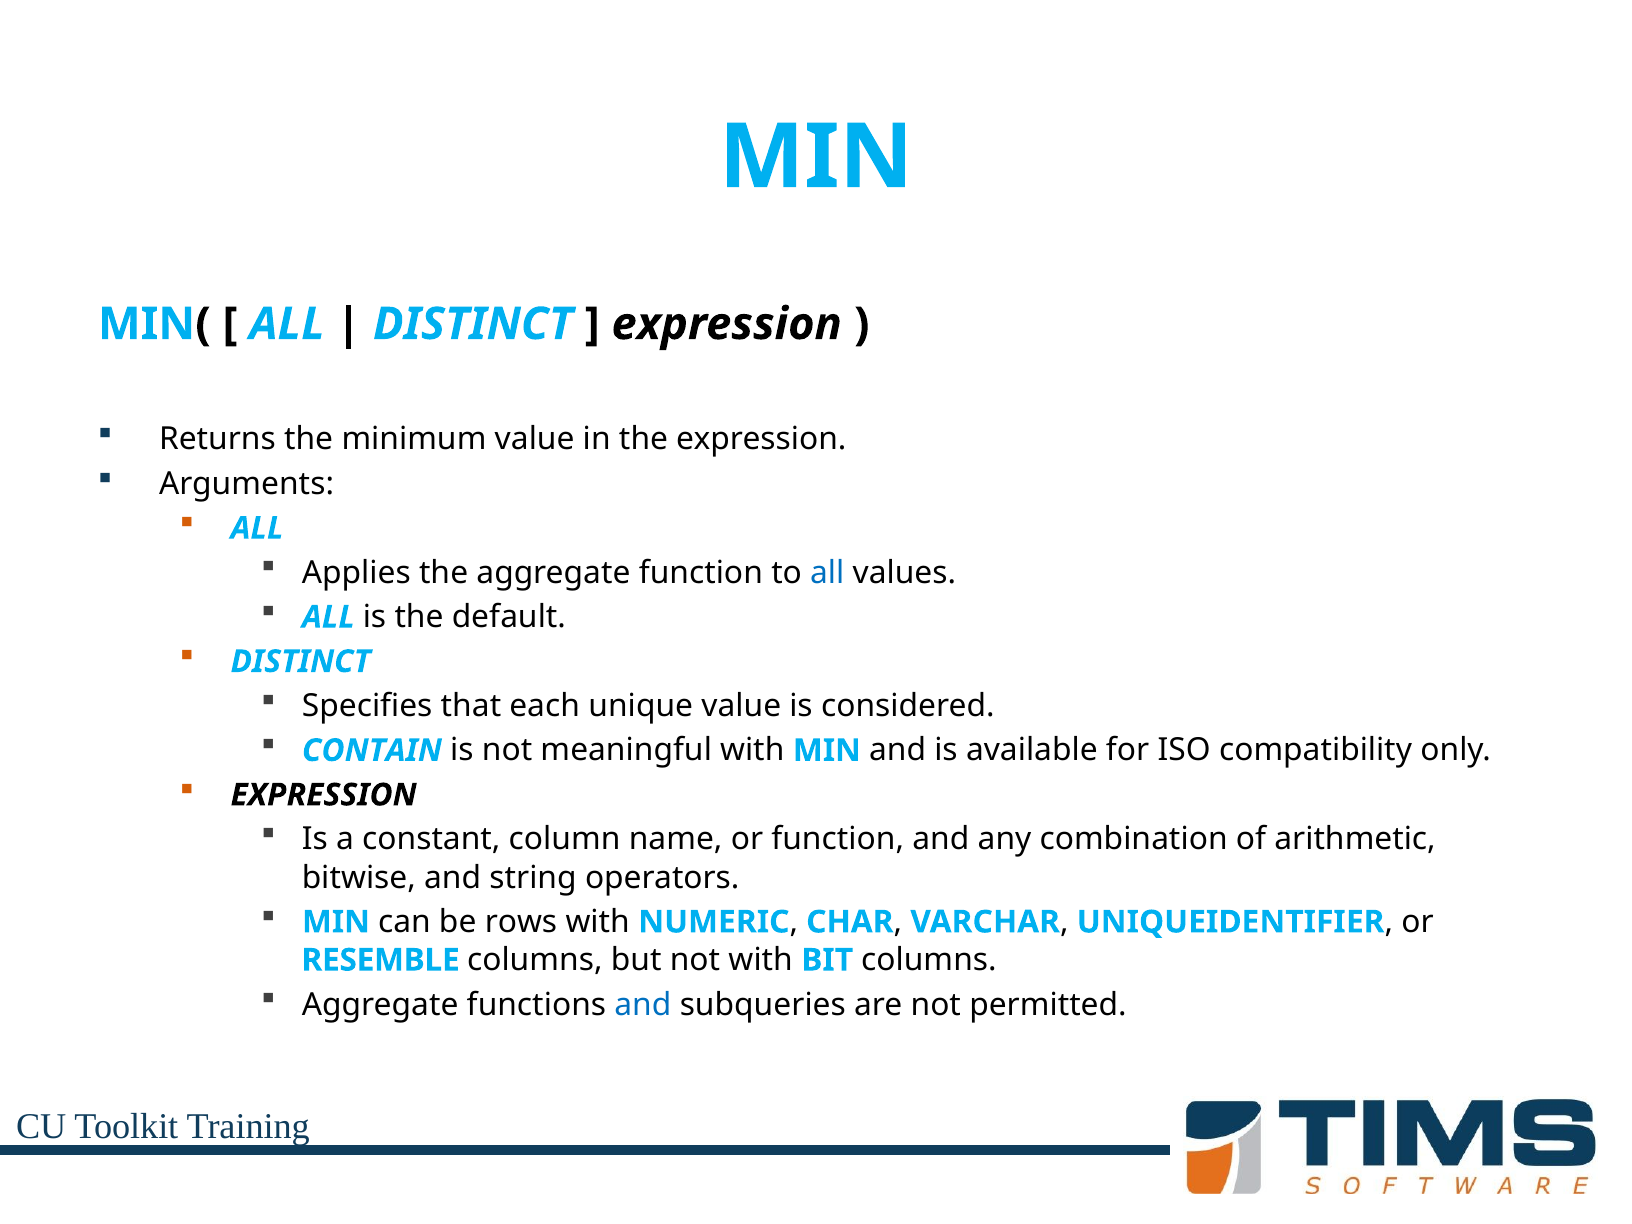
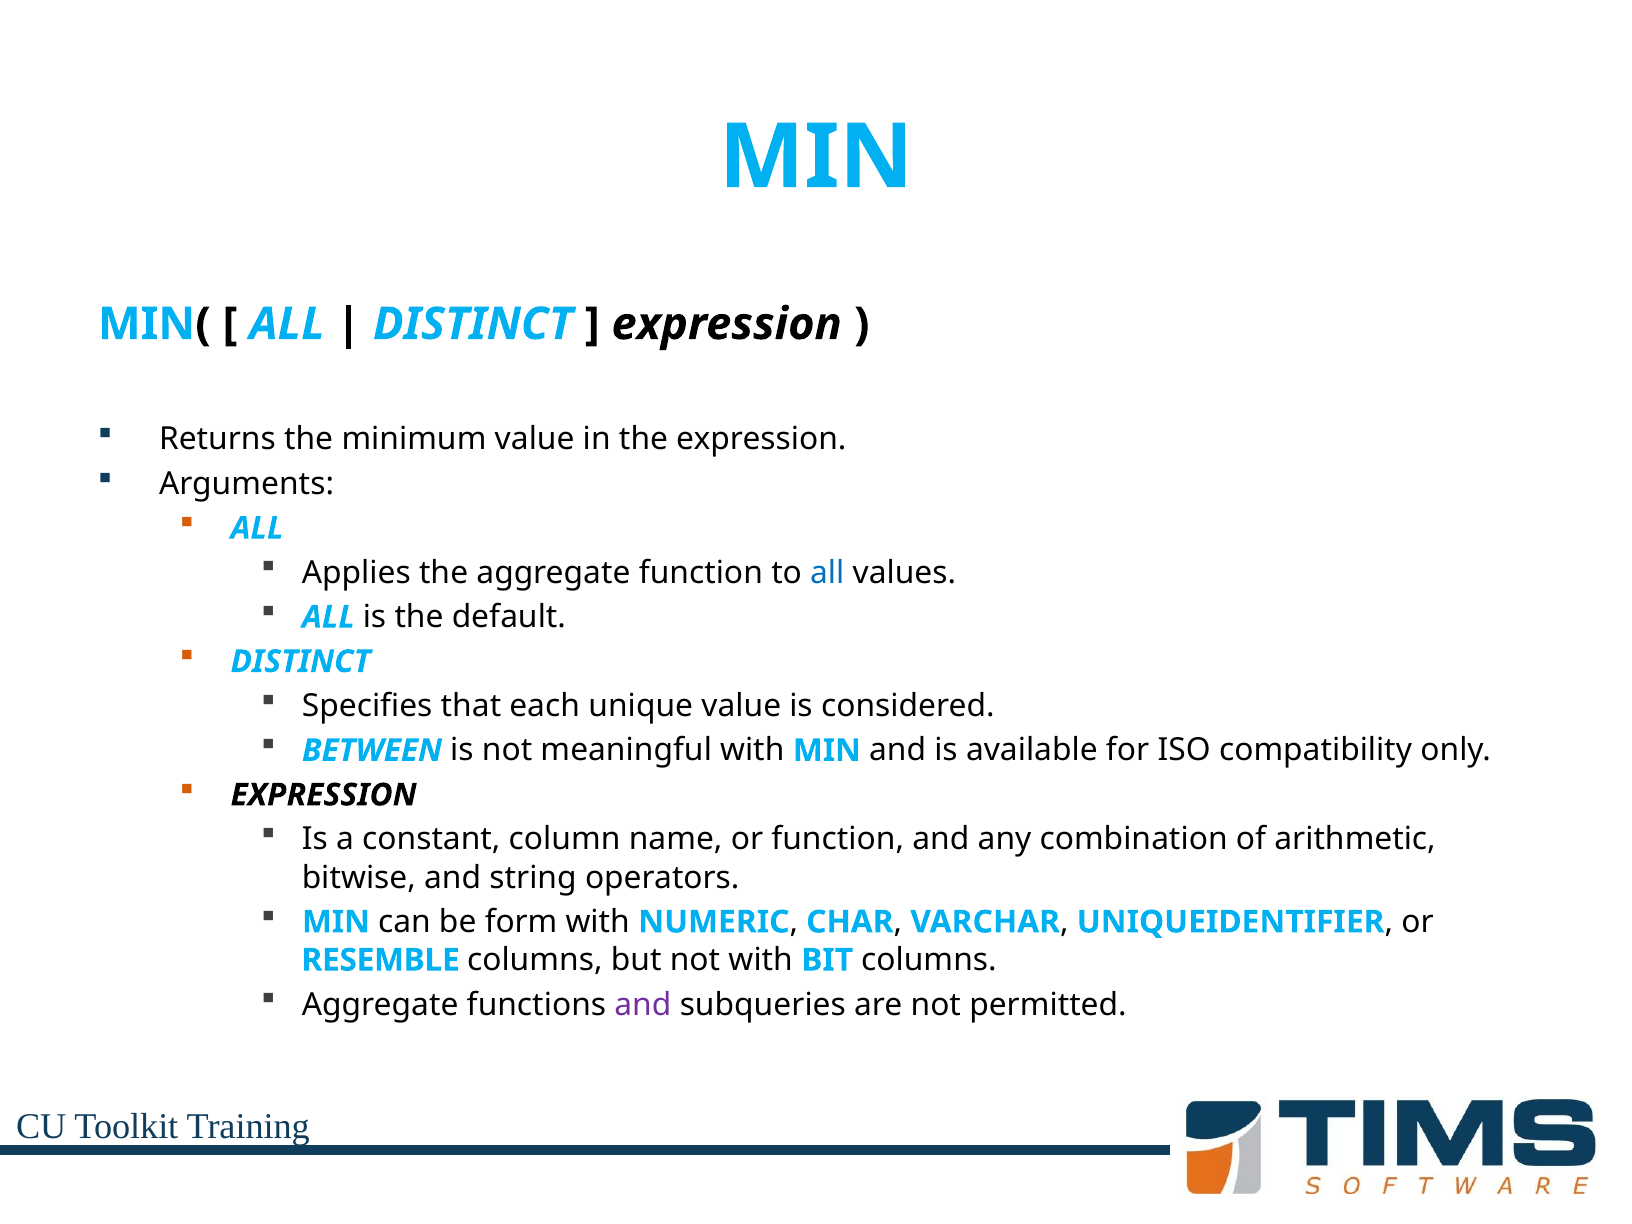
CONTAIN: CONTAIN -> BETWEEN (372, 751)
rows: rows -> form (521, 922)
and colour: blue -> purple (643, 1005)
